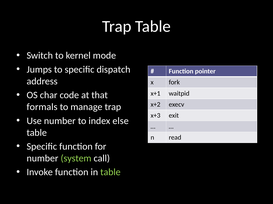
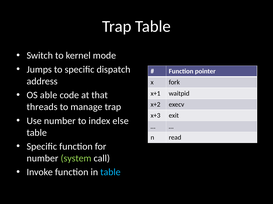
char: char -> able (49, 95)
formals: formals -> threads (42, 107)
table colour: light green -> light blue (110, 173)
